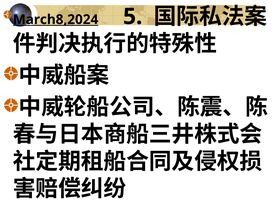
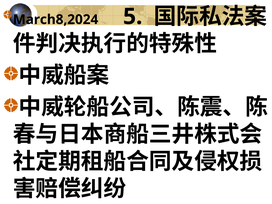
March8,2024 underline: present -> none (56, 20)
